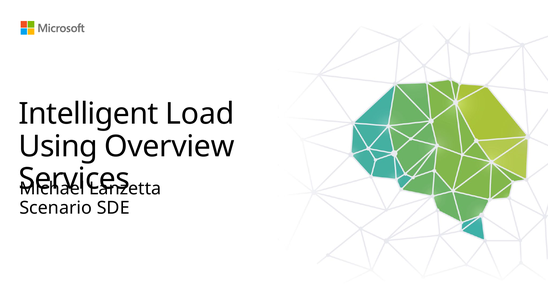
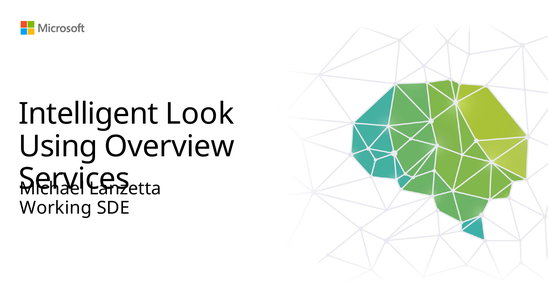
Load: Load -> Look (200, 114)
Scenario: Scenario -> Working (56, 208)
